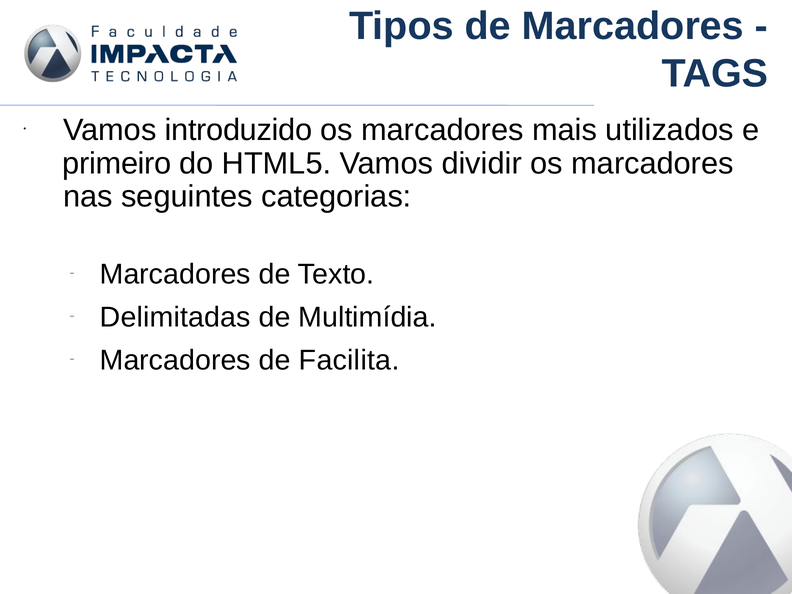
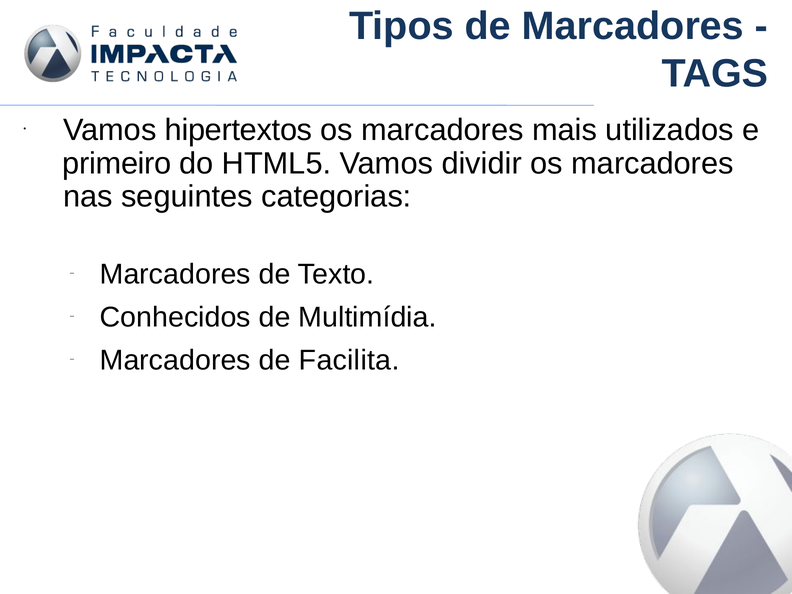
introduzido: introduzido -> hipertextos (239, 130)
Delimitadas: Delimitadas -> Conhecidos (175, 317)
